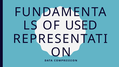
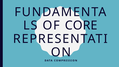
USED: USED -> CORE (81, 25)
